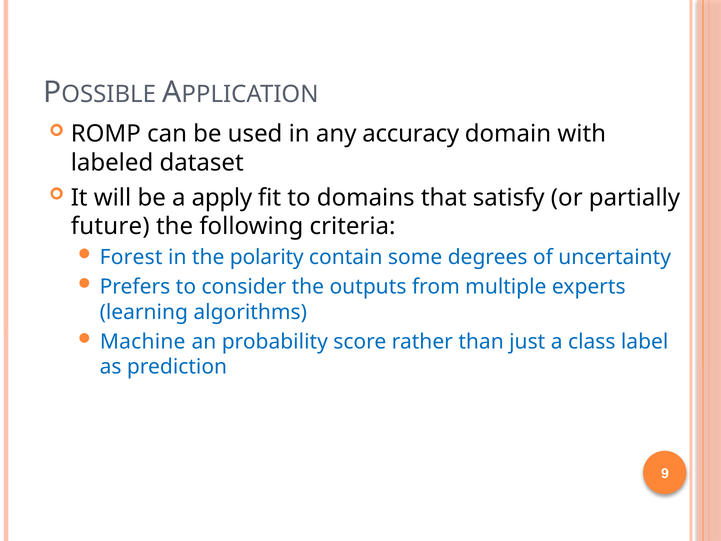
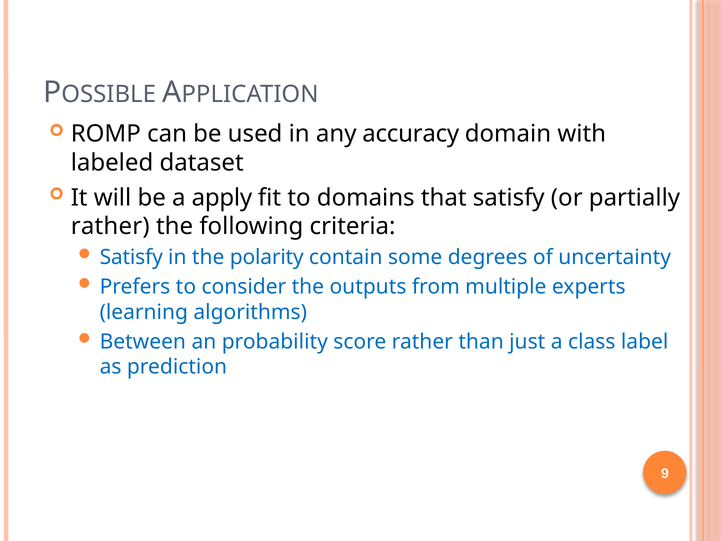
future: future -> rather (110, 226)
Forest: Forest -> Satisfy (131, 257)
Machine: Machine -> Between (143, 341)
